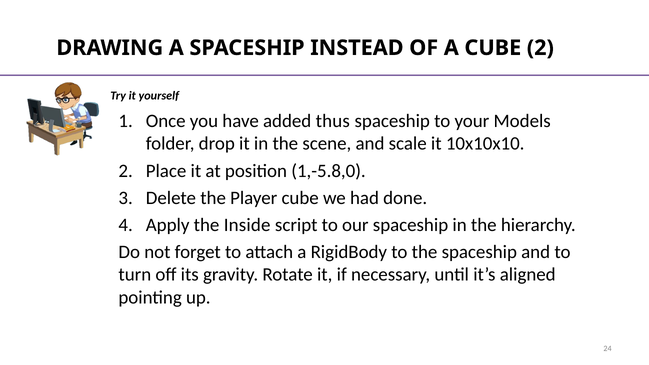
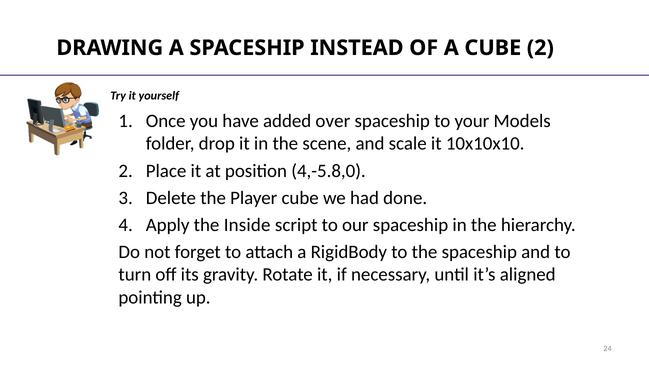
thus: thus -> over (333, 121)
1,-5.8,0: 1,-5.8,0 -> 4,-5.8,0 (329, 171)
